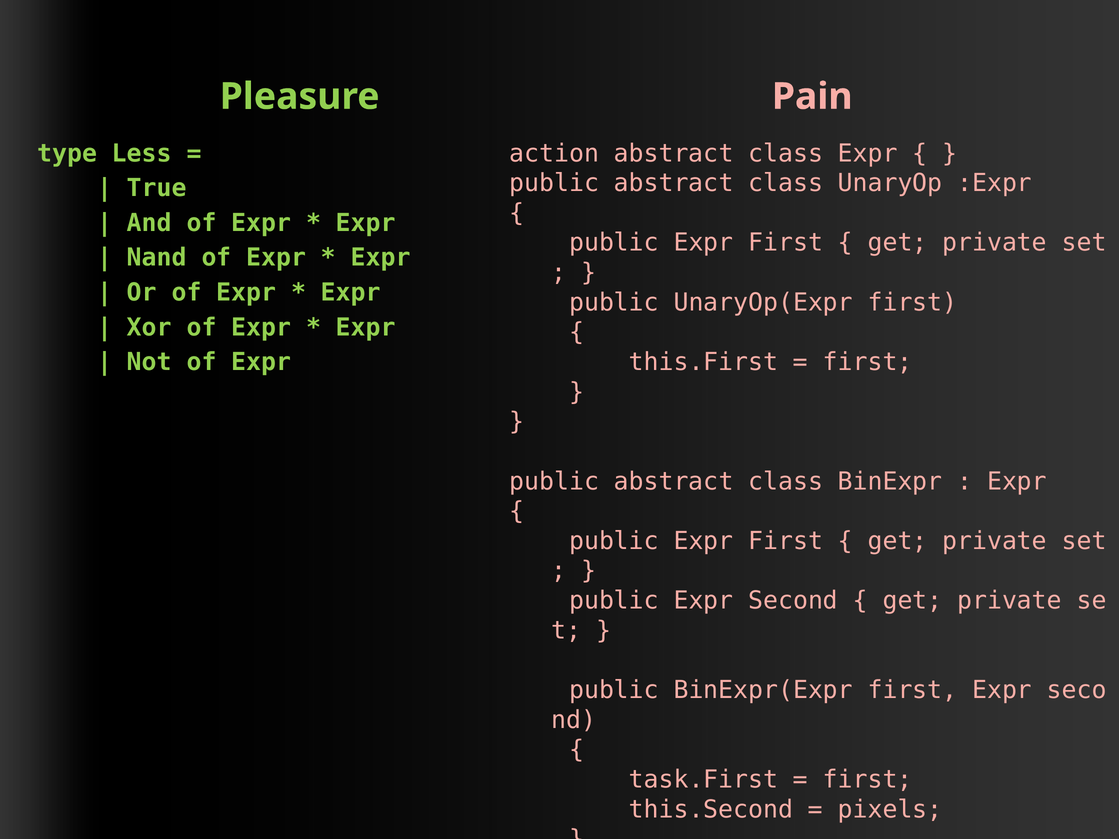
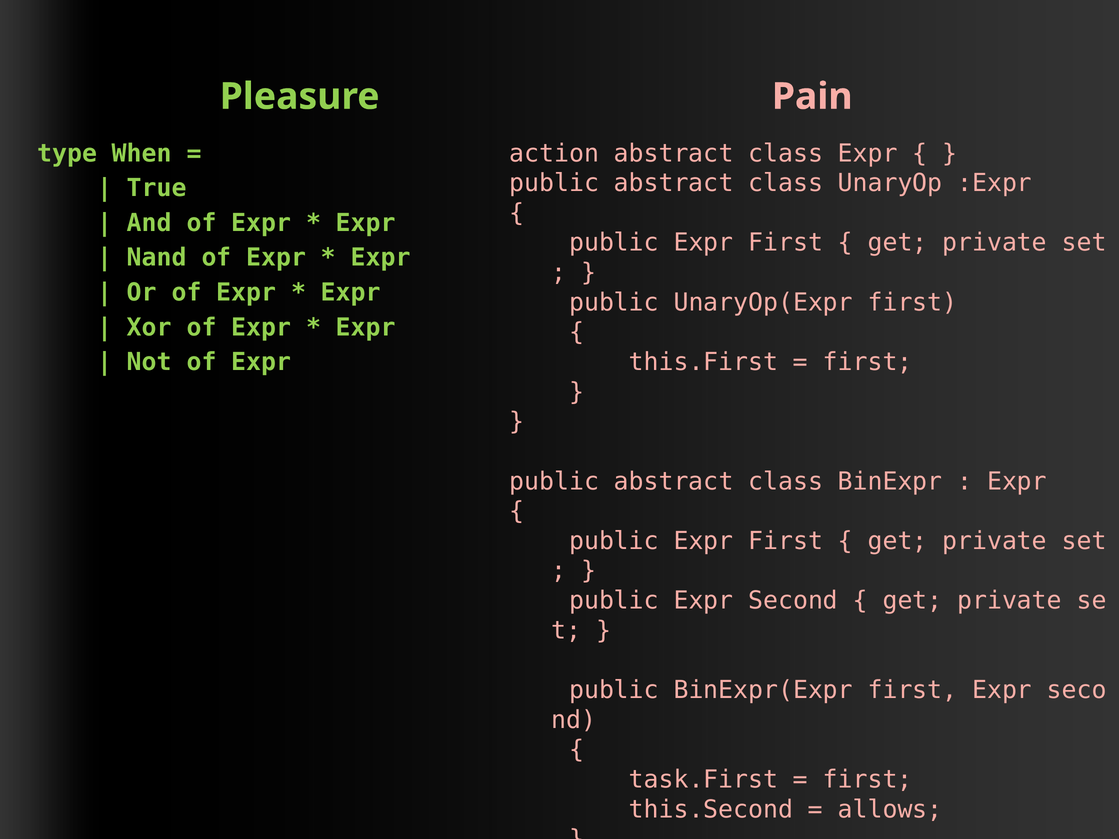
Less: Less -> When (142, 153)
pixels: pixels -> allows (890, 810)
